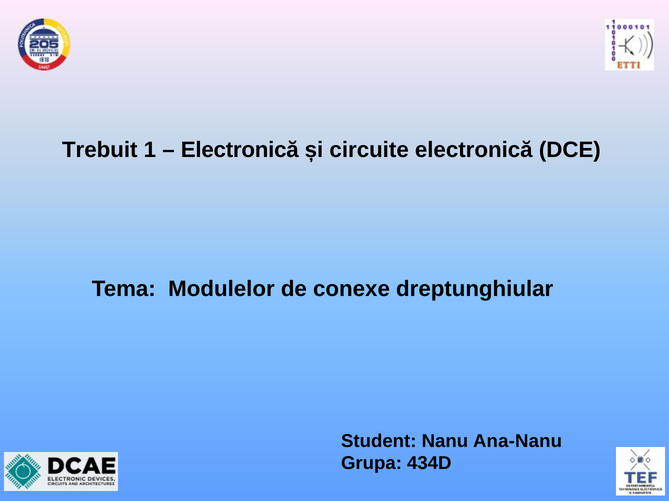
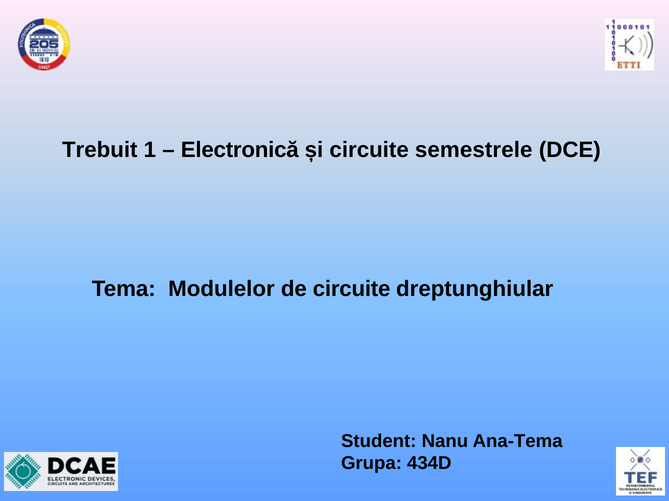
circuite electronică: electronică -> semestrele (474, 150)
de conexe: conexe -> circuite (352, 289)
Ana-Nanu: Ana-Nanu -> Ana-Tema (518, 442)
